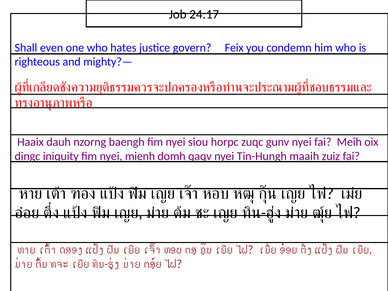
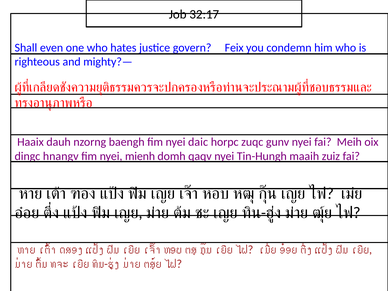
24:17: 24:17 -> 32:17 (204, 14)
siou: siou -> daic (198, 142)
iniquity: iniquity -> hnangv (61, 156)
